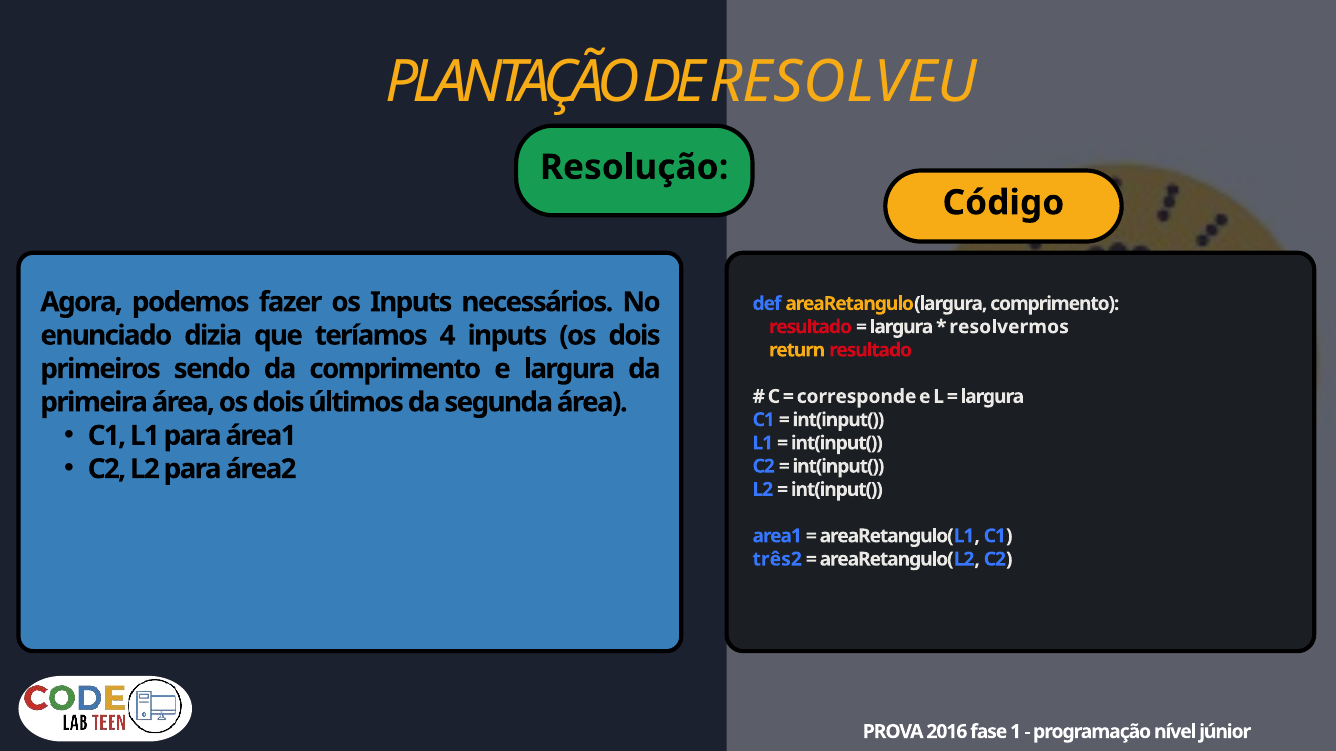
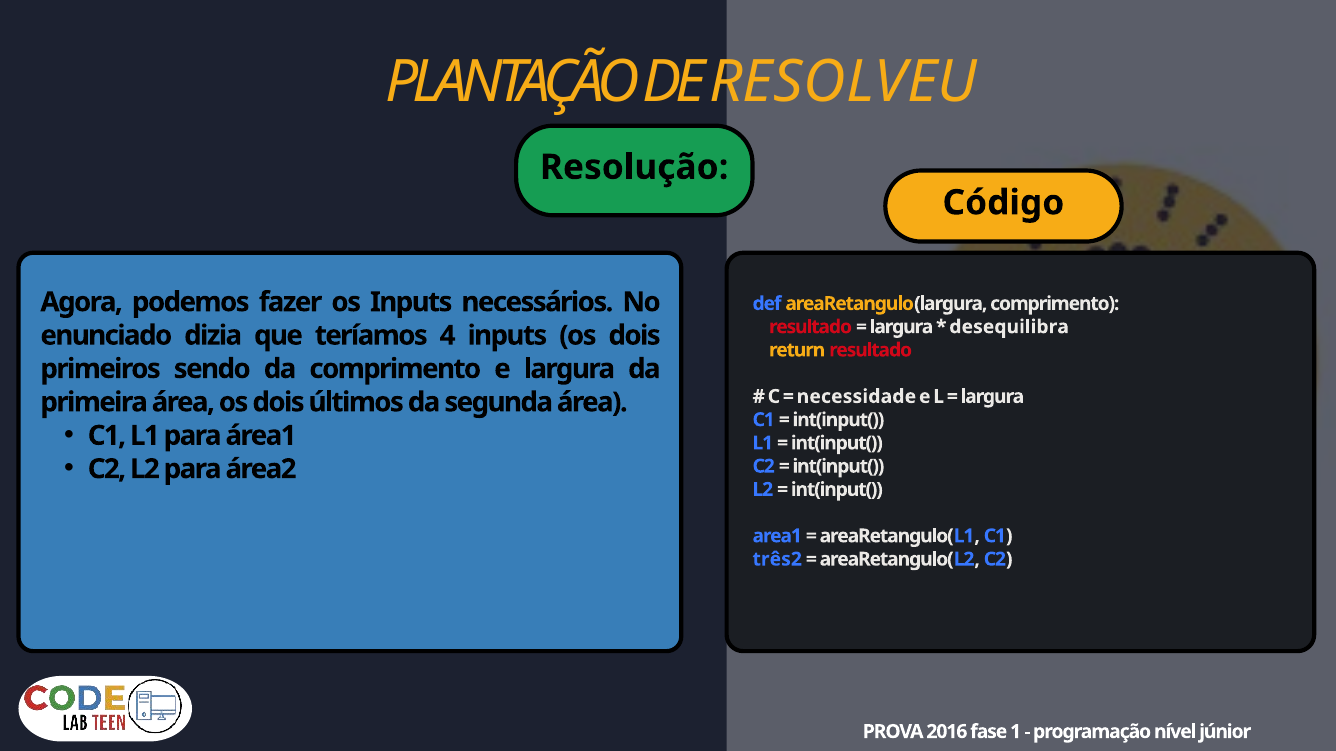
resolvermos: resolvermos -> desequilibra (1009, 327)
corresponde: corresponde -> necessidade (856, 397)
